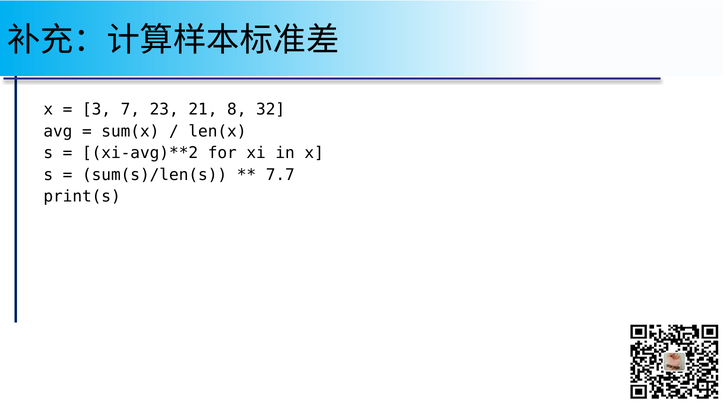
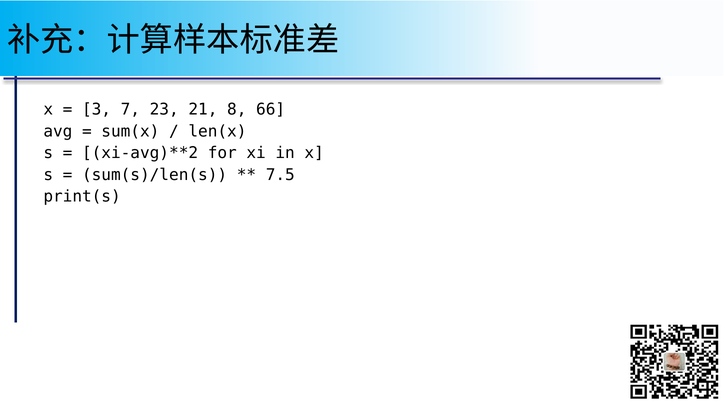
32: 32 -> 66 (271, 110)
7.7: 7.7 -> 7.5 (280, 175)
